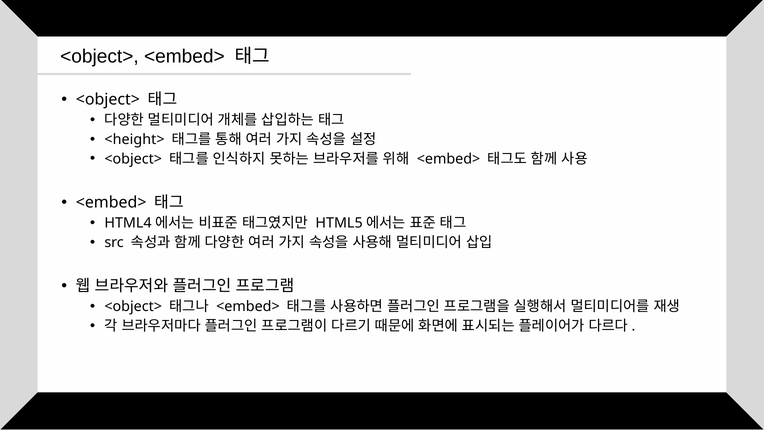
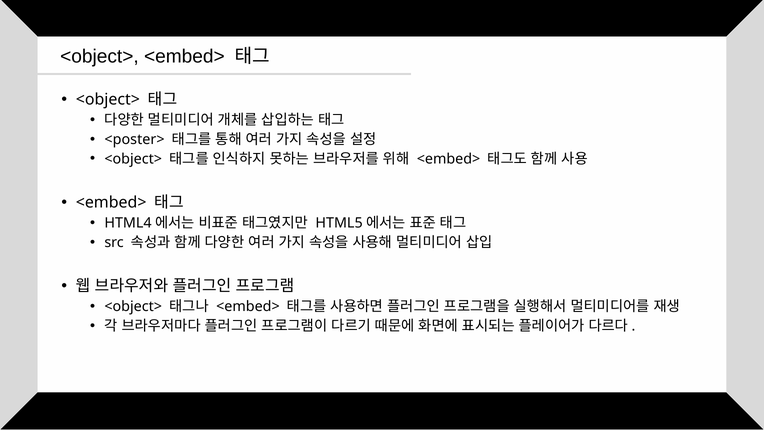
<height>: <height> -> <poster> (135, 139)
